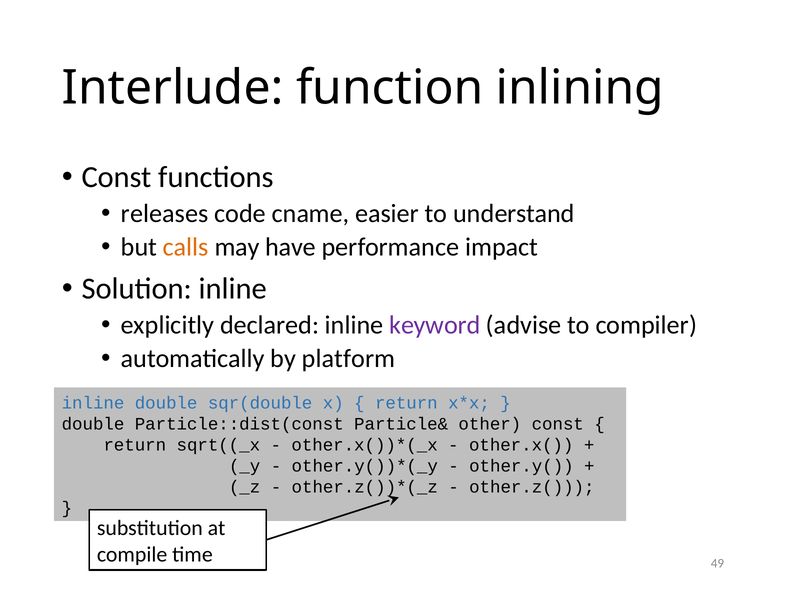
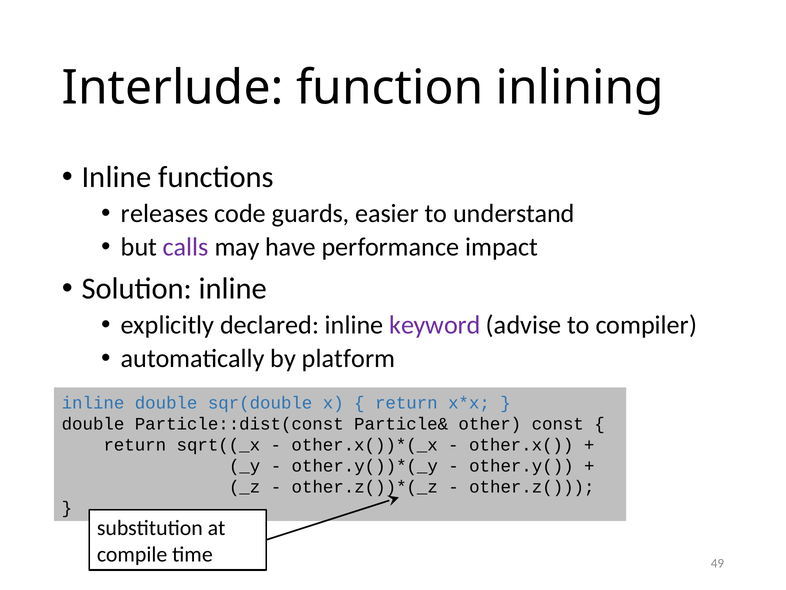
Const: Const -> Inline (116, 177)
cname: cname -> guards (311, 213)
calls colour: orange -> purple (186, 247)
